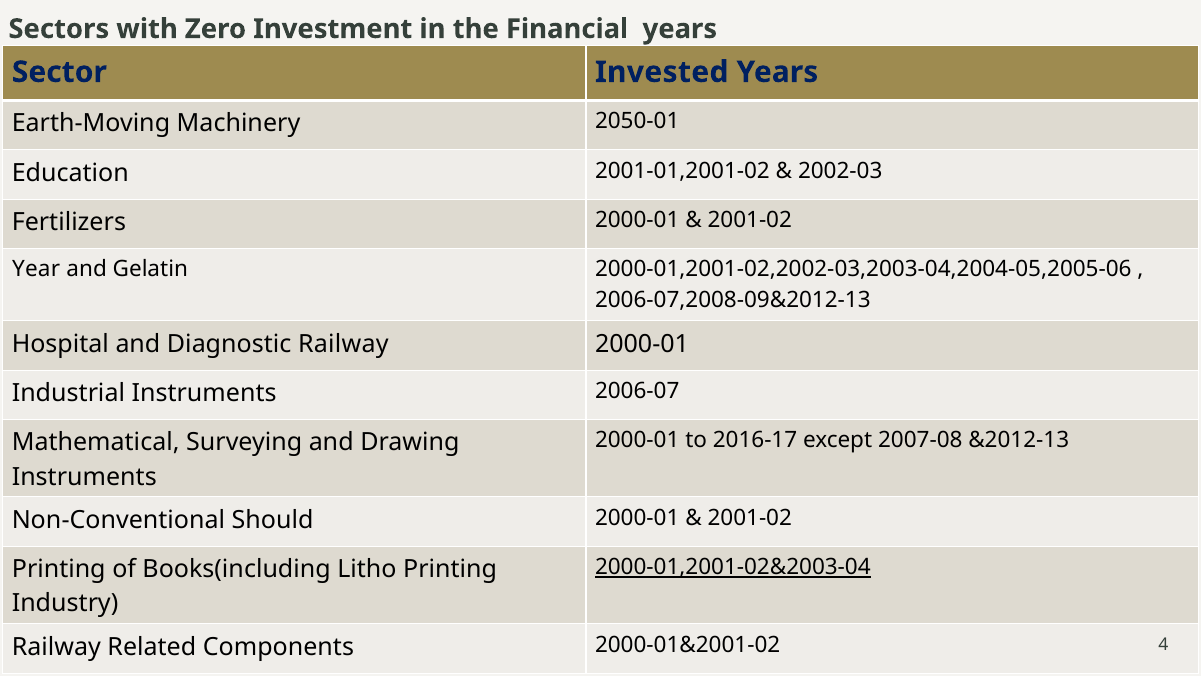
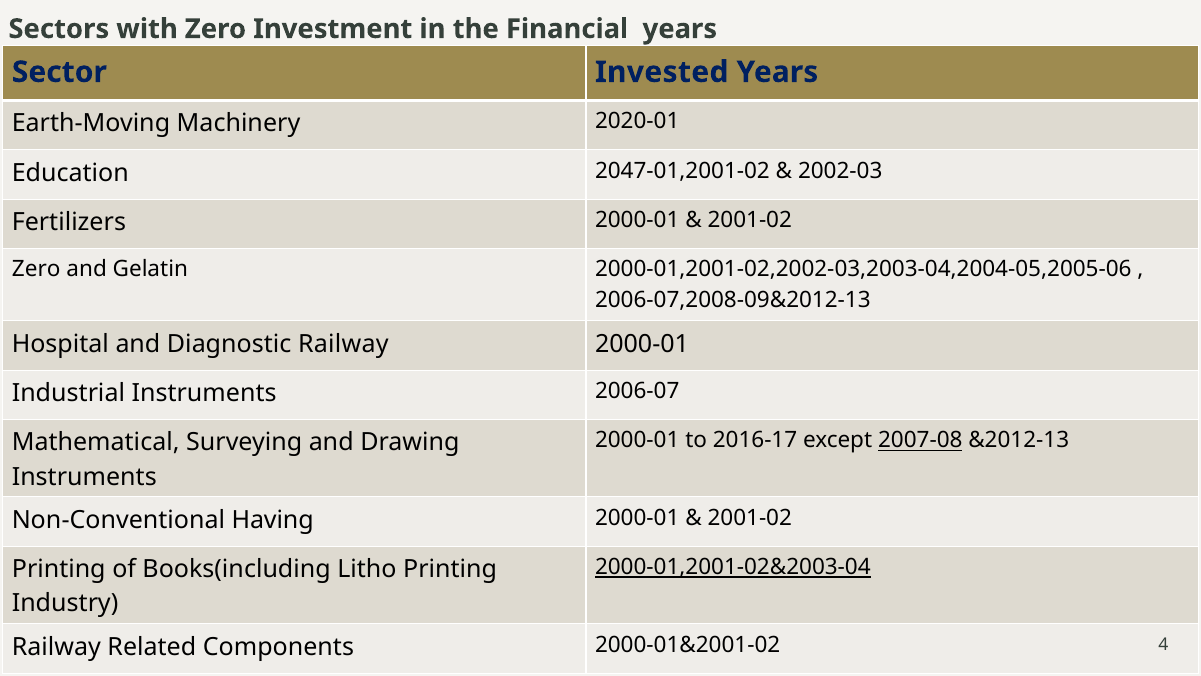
2050-01: 2050-01 -> 2020-01 (637, 121)
2001-01,2001-02: 2001-01,2001-02 -> 2047-01,2001-02 (682, 171)
Year: Year -> Zero (36, 269)
2007-08 underline: none -> present (920, 440)
Should: Should -> Having (273, 520)
